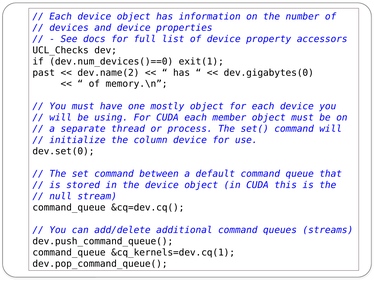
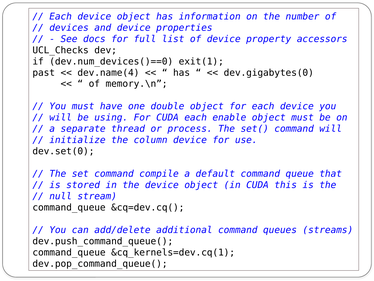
dev.name(2: dev.name(2 -> dev.name(4 (108, 73)
mostly: mostly -> double (167, 106)
member: member -> enable (229, 117)
between: between -> compile (159, 174)
